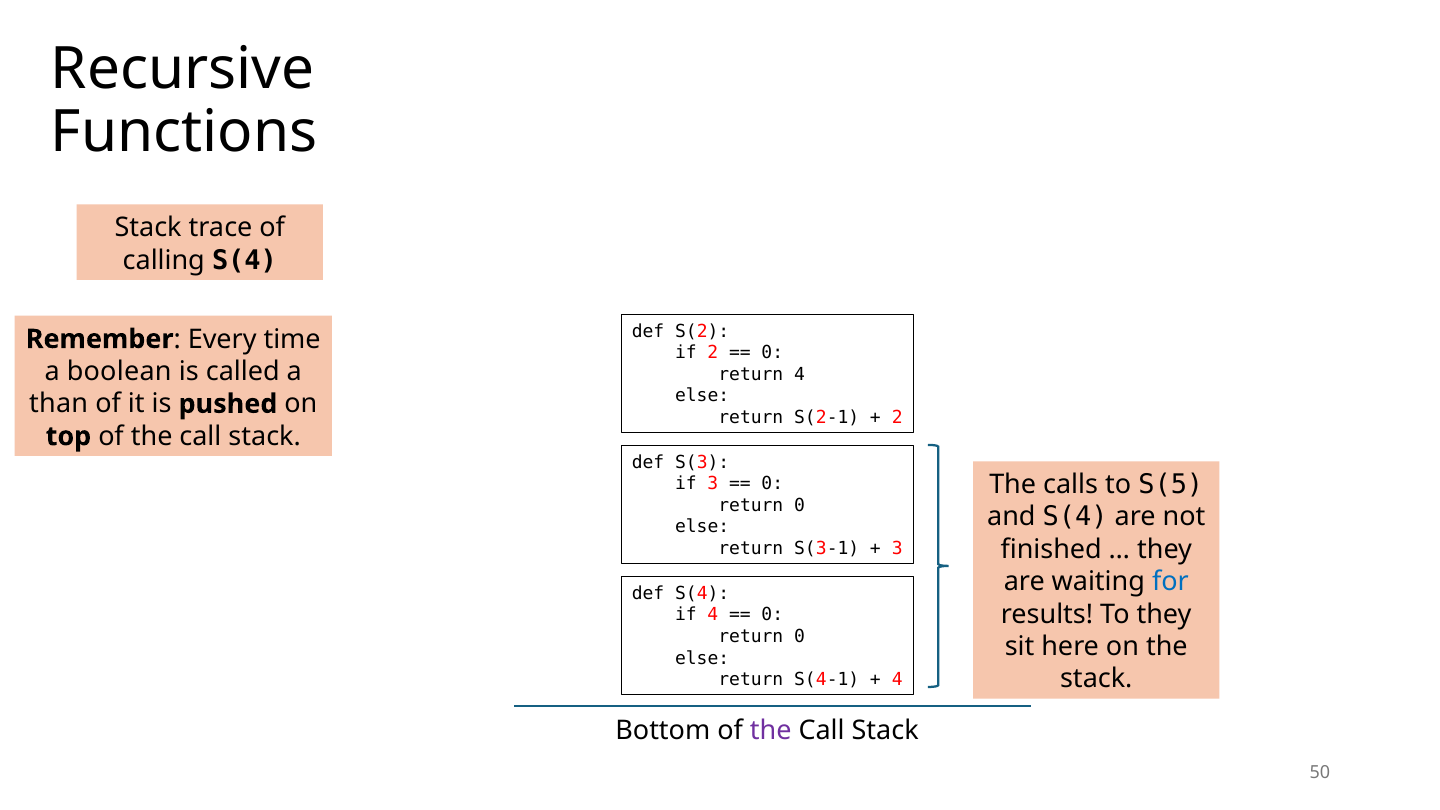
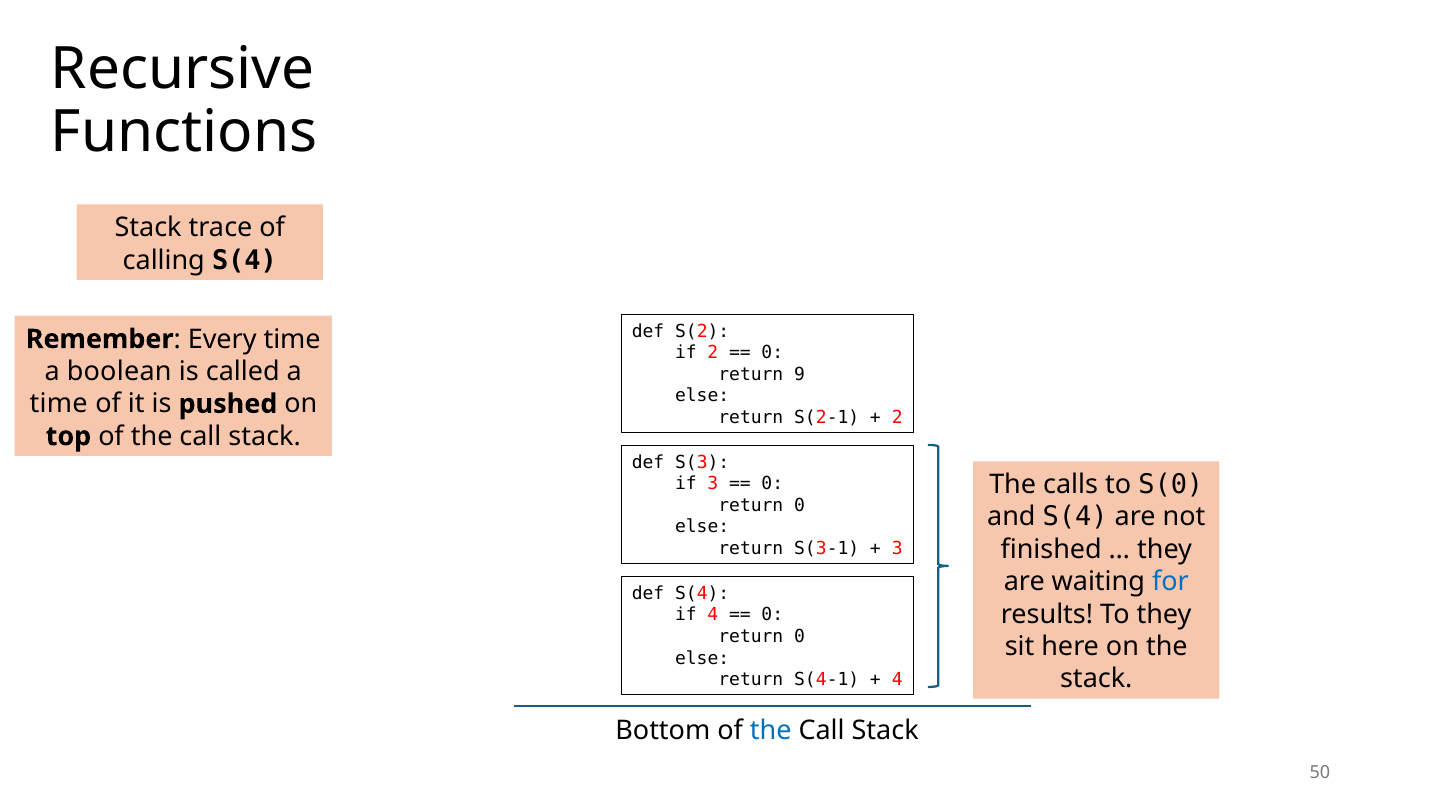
return 4: 4 -> 9 (800, 374)
than: than -> time (59, 404)
S(5: S(5 -> S(0 (1171, 485)
the colour: purple -> blue (771, 731)
